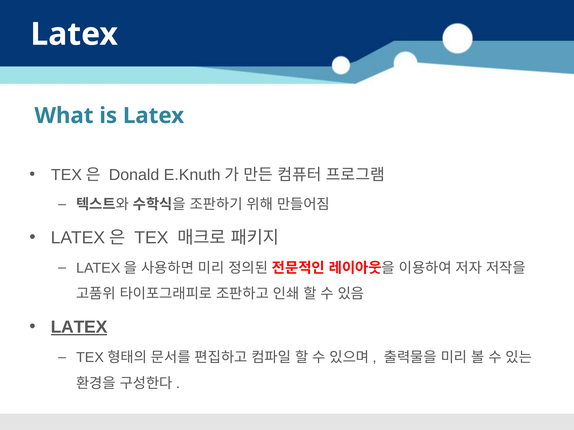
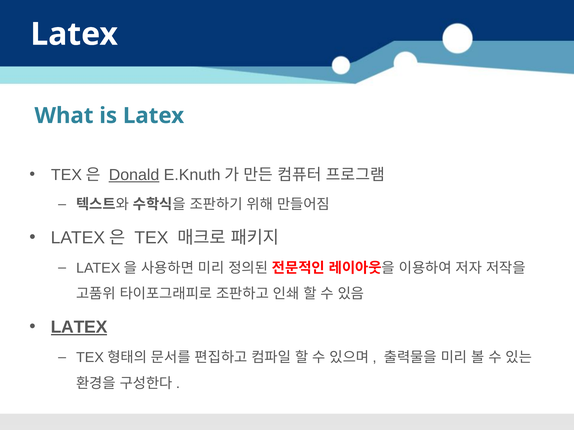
Donald underline: none -> present (134, 175)
